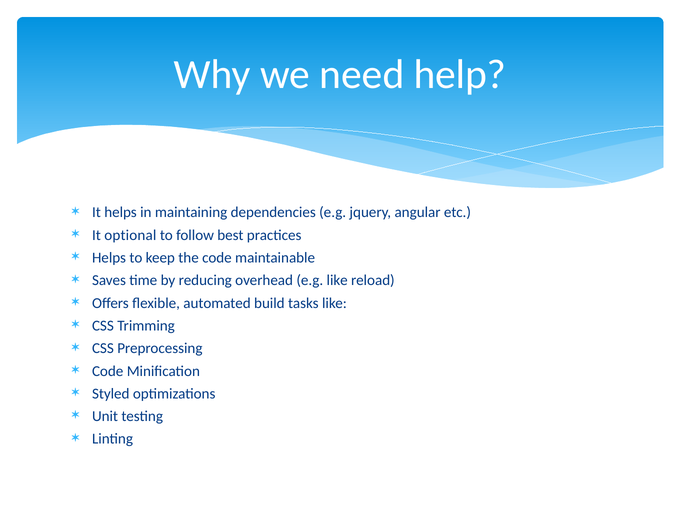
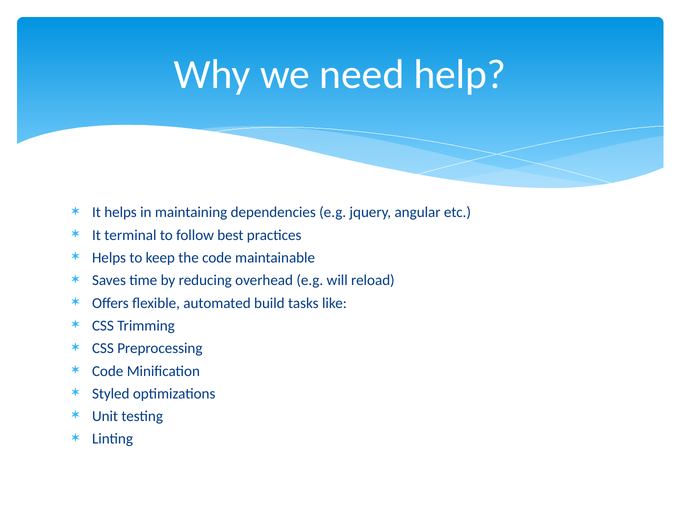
optional: optional -> terminal (130, 235)
e.g like: like -> will (337, 280)
